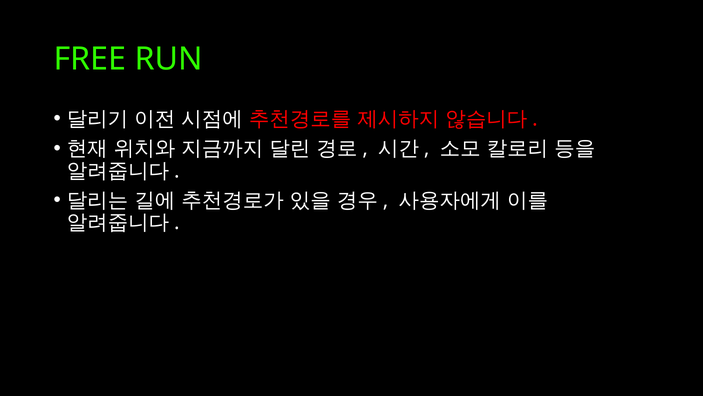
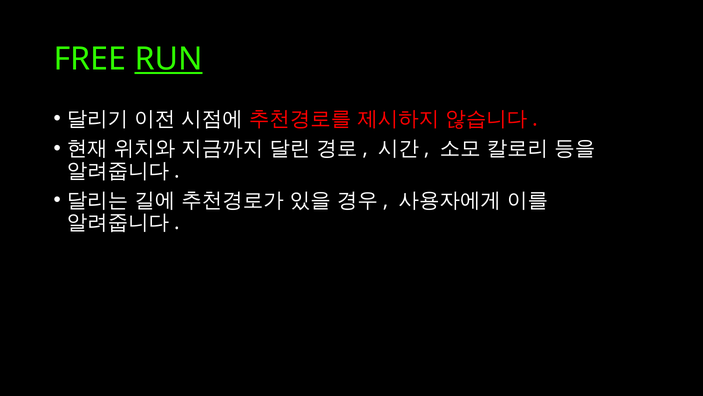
RUN underline: none -> present (169, 59)
